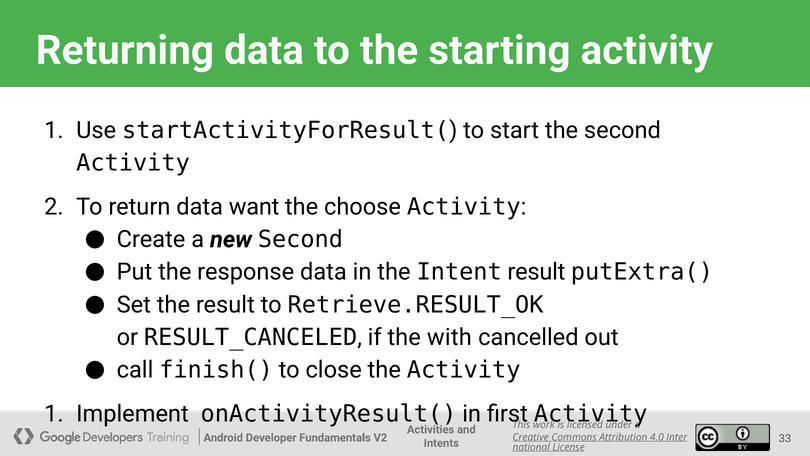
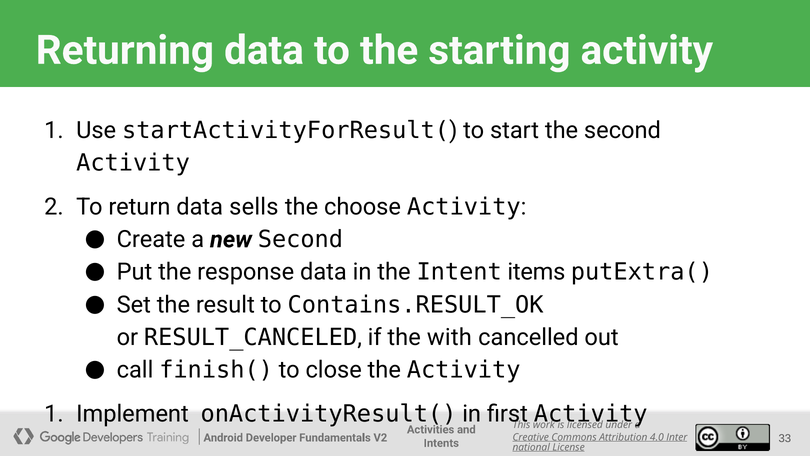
want: want -> sells (254, 207)
Intent result: result -> items (536, 272)
Retrieve.RESULT_OK: Retrieve.RESULT_OK -> Contains.RESULT_OK (416, 304)
